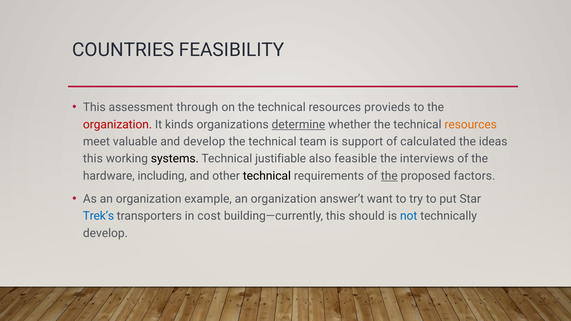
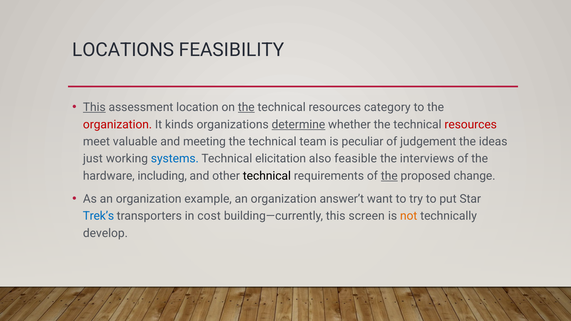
COUNTRIES: COUNTRIES -> LOCATIONS (123, 50)
This underline: none -> present (94, 107)
through: through -> location (197, 107)
the underline: none -> present (246, 107)
provieds: provieds -> category (387, 107)
resources colour: orange -> red (471, 124)
and develop: develop -> meeting (204, 142)
support: support -> peculiar (362, 142)
calculated: calculated -> judgement (428, 142)
this: this -> just (93, 159)
systems colour: black -> blue (175, 159)
justifiable: justifiable -> elicitation (281, 159)
factors: factors -> change (475, 176)
should: should -> screen (367, 216)
not colour: blue -> orange (409, 216)
